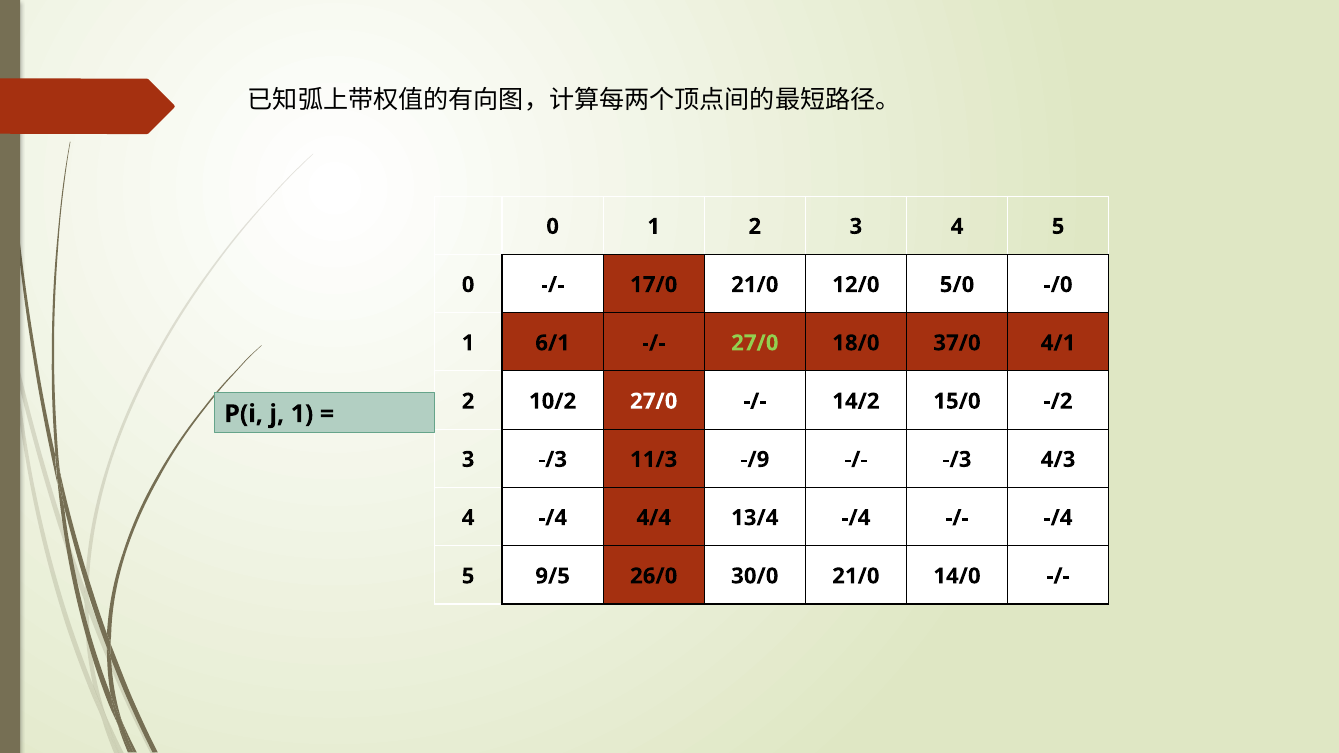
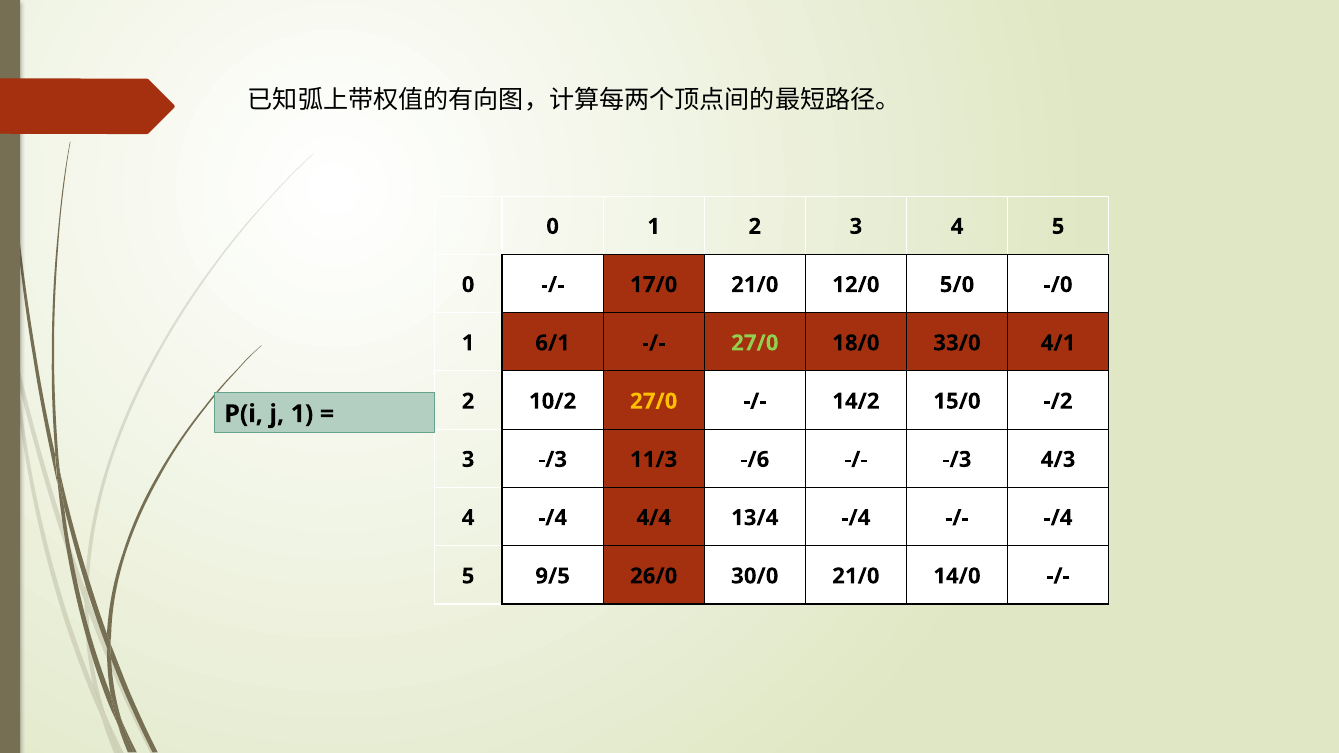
37/0: 37/0 -> 33/0 (957, 343)
27/0 colour: white -> yellow (654, 401)
-/9: -/9 -> -/6 (755, 460)
